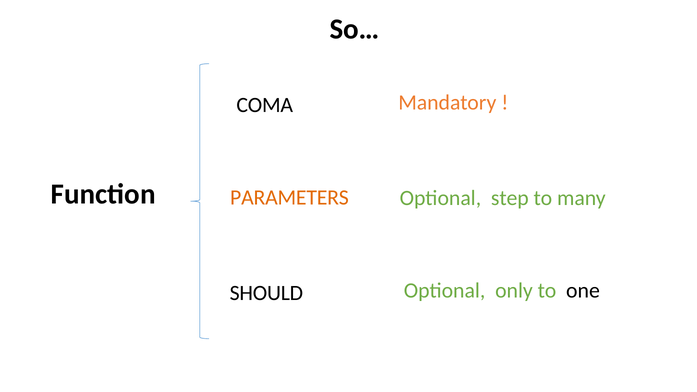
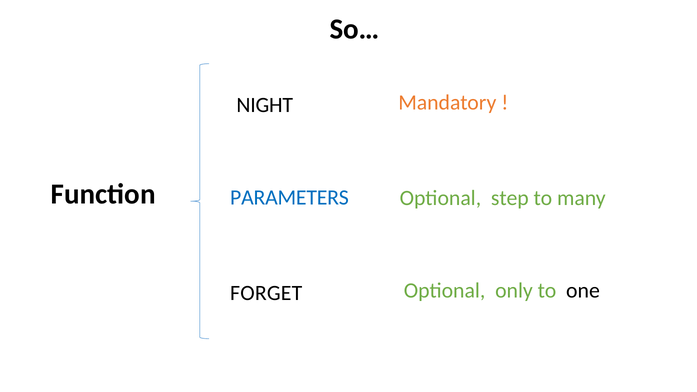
COMA: COMA -> NIGHT (265, 105)
PARAMETERS colour: orange -> blue (289, 197)
SHOULD: SHOULD -> FORGET (266, 293)
